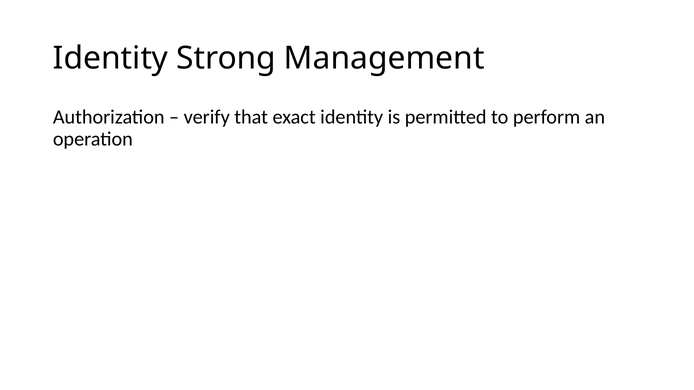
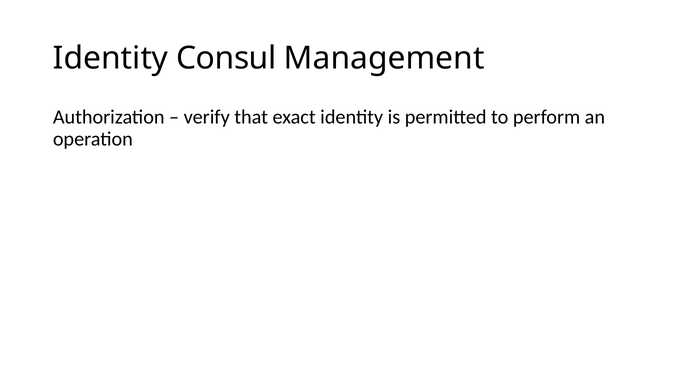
Strong: Strong -> Consul (226, 58)
